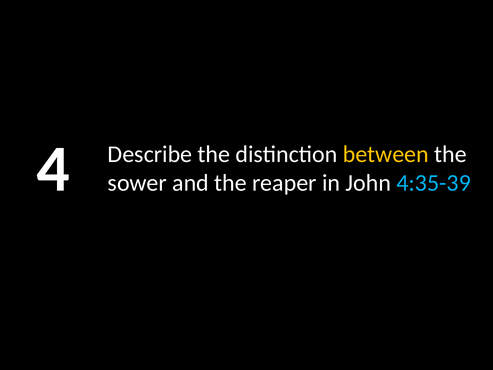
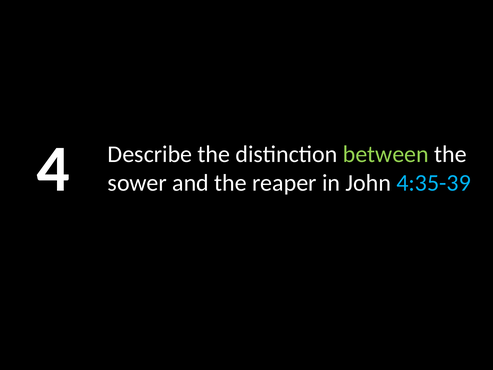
between colour: yellow -> light green (386, 154)
